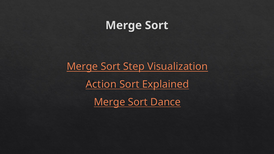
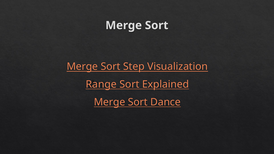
Action: Action -> Range (101, 84)
